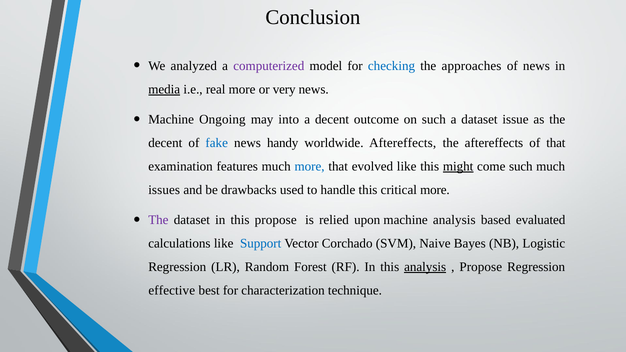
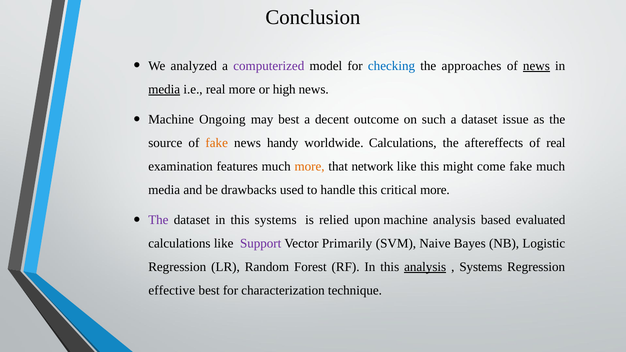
news underline: none -> present (536, 66)
very: very -> high (284, 89)
may into: into -> best (289, 119)
decent: decent -> source (165, 143)
fake colour: blue -> orange (217, 143)
worldwide Aftereffects: Aftereffects -> Calculations (403, 143)
of that: that -> real (556, 143)
more colour: blue -> orange (310, 166)
evolved: evolved -> network (373, 166)
might underline: present -> none (458, 166)
come such: such -> fake (521, 166)
issues: issues -> media (164, 190)
this propose: propose -> systems (276, 220)
Support colour: blue -> purple (261, 244)
Corchado: Corchado -> Primarily (347, 244)
Propose: Propose -> Systems (481, 267)
